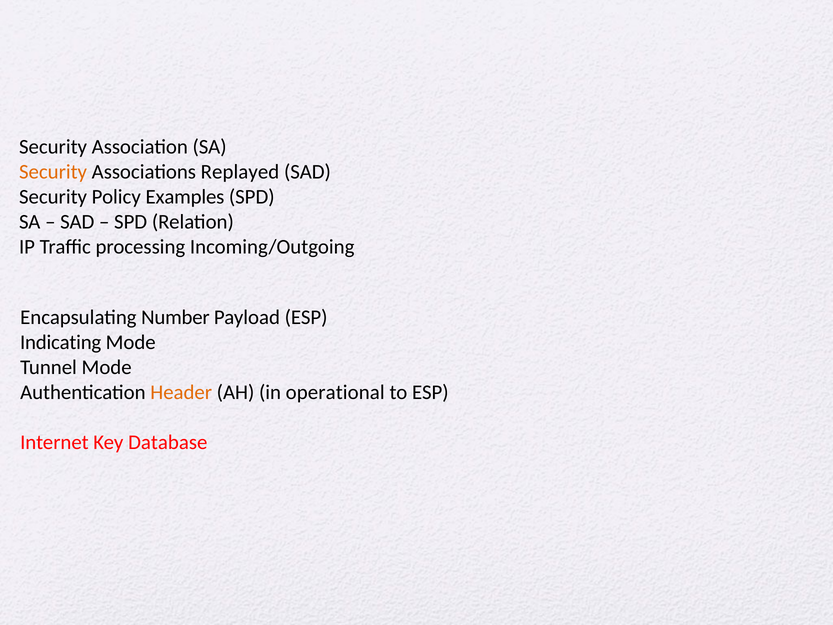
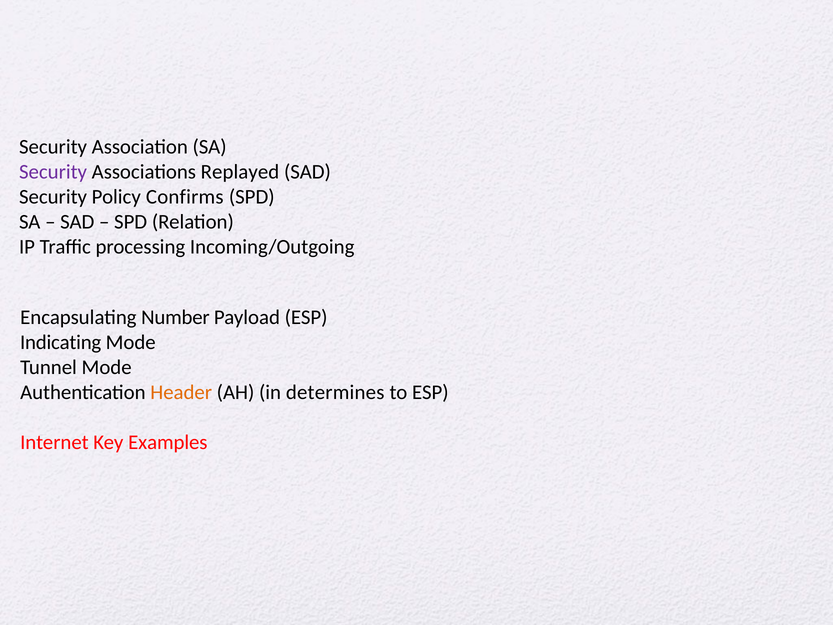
Security colour: orange -> purple (53, 172)
Examples: Examples -> Confirms (185, 197)
operational: operational -> determines (335, 392)
Database: Database -> Examples (168, 442)
